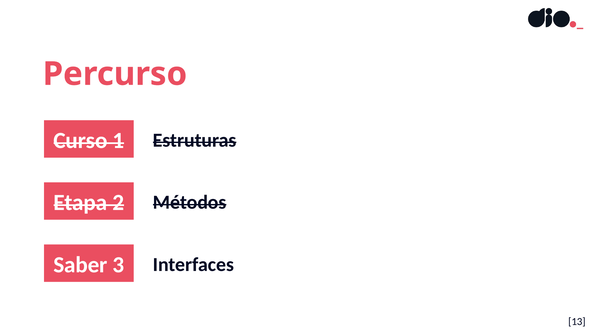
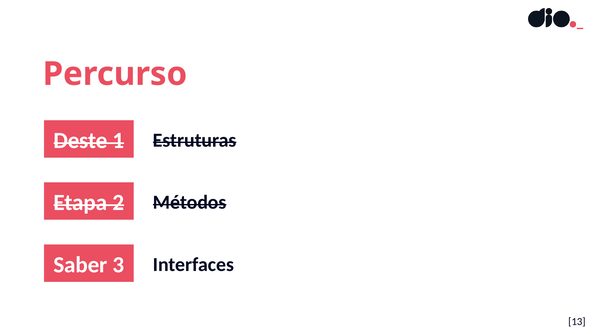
Curso: Curso -> Deste (81, 141)
